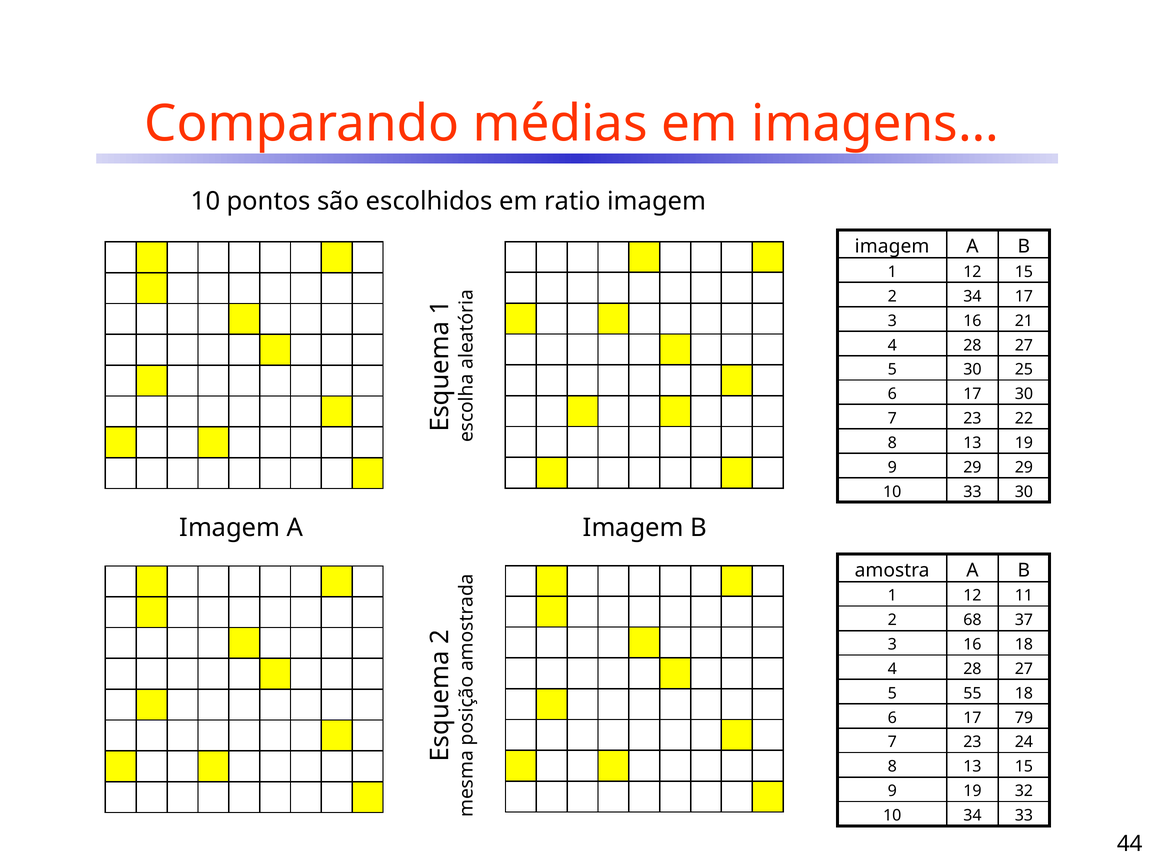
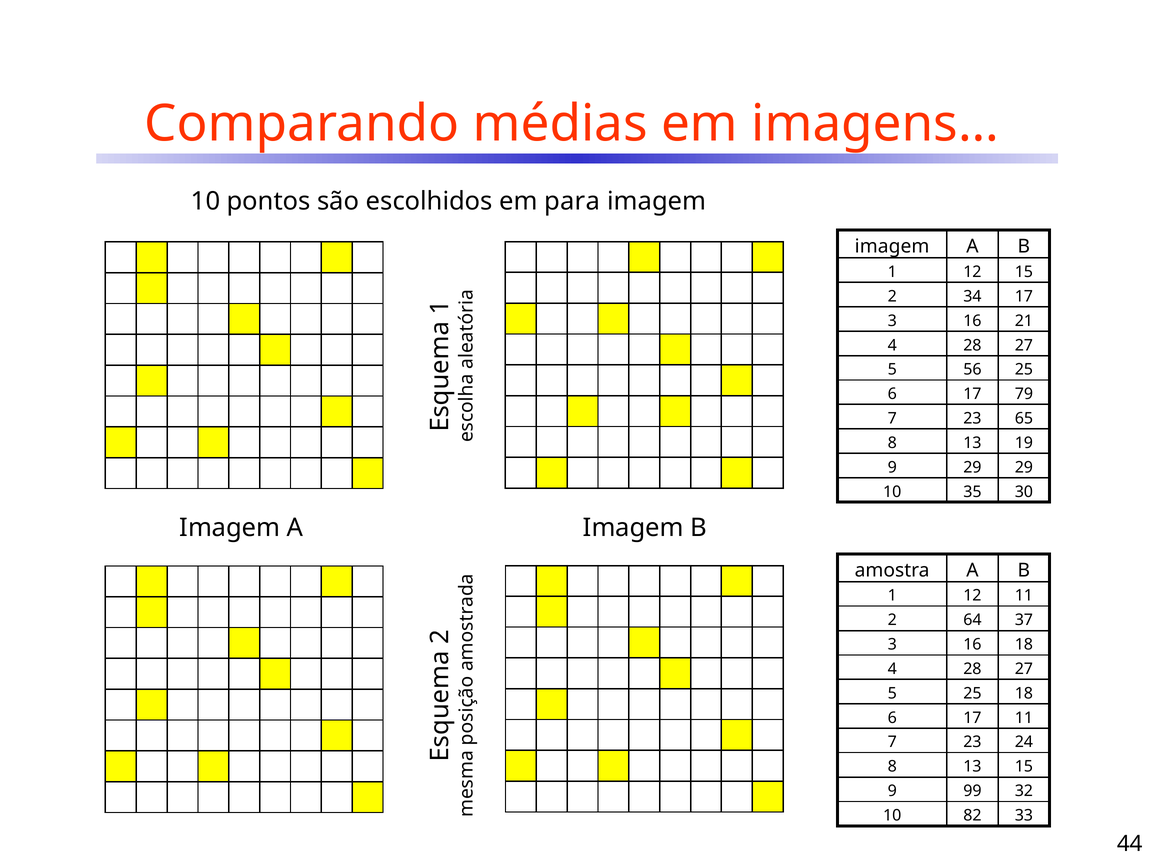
ratio: ratio -> para (572, 201)
5 30: 30 -> 56 (972, 370)
17 30: 30 -> 79 (1024, 394)
22: 22 -> 65 (1024, 419)
10 33: 33 -> 35 (972, 492)
68: 68 -> 64 (972, 620)
5 55: 55 -> 25 (972, 694)
17 79: 79 -> 11 (1024, 718)
9 19: 19 -> 99 (972, 792)
10 34: 34 -> 82 (972, 816)
